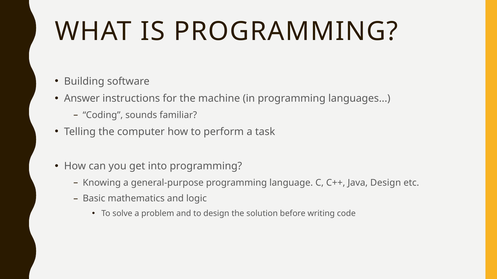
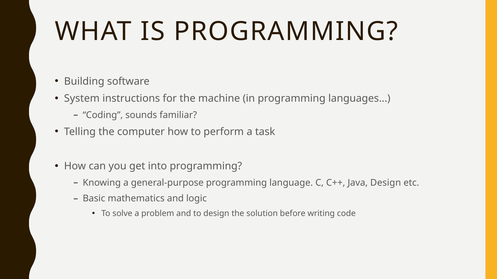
Answer: Answer -> System (82, 99)
